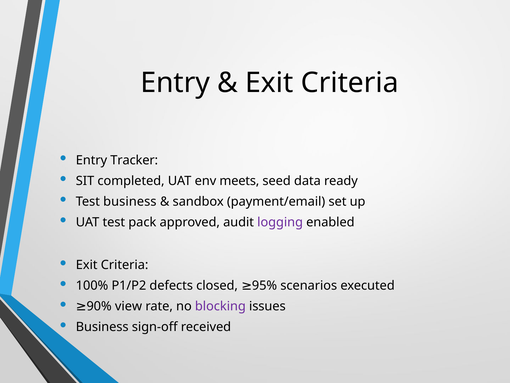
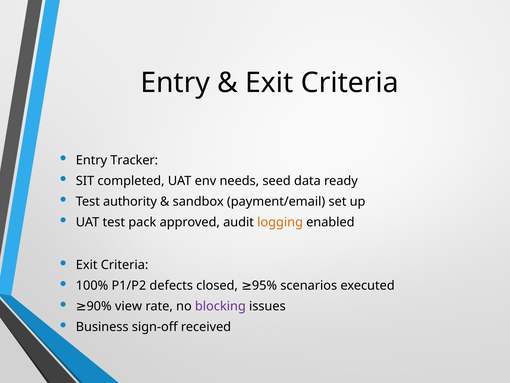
meets: meets -> needs (239, 181)
Test business: business -> authority (130, 201)
logging colour: purple -> orange (280, 222)
